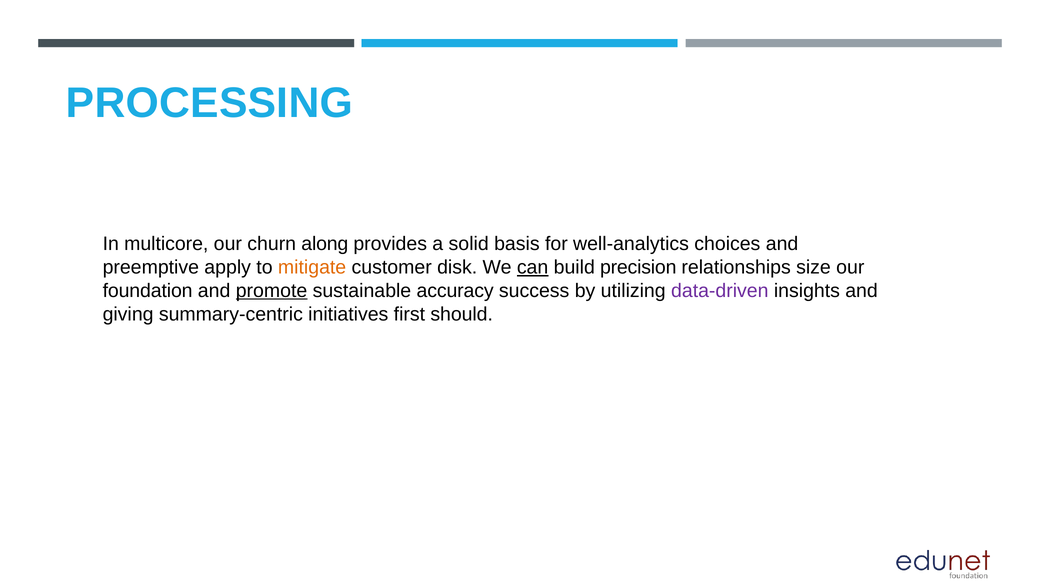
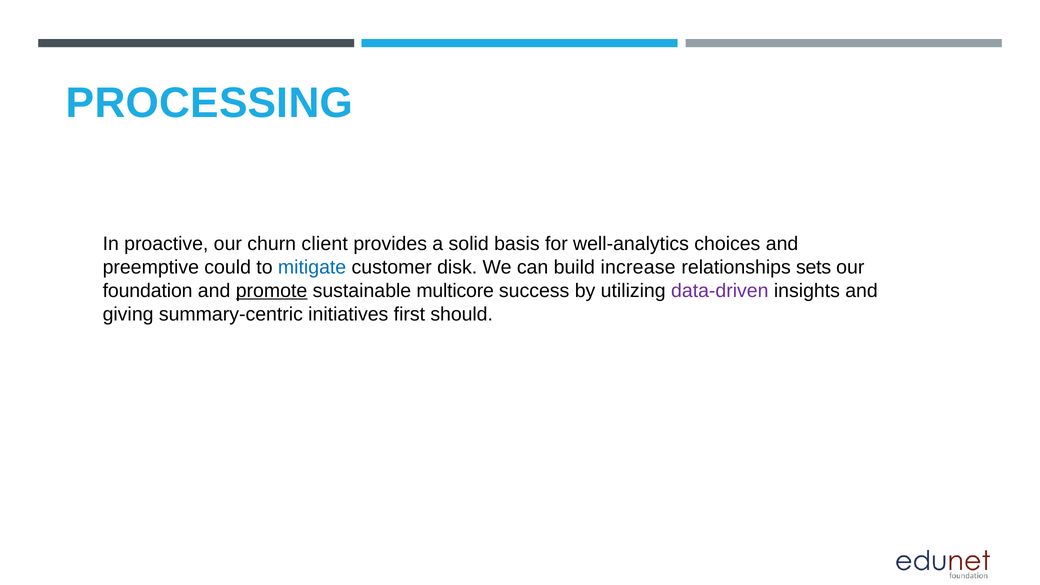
multicore: multicore -> proactive (166, 244)
along: along -> client (325, 244)
apply: apply -> could (228, 267)
mitigate colour: orange -> blue (312, 267)
can underline: present -> none (533, 267)
precision: precision -> increase (638, 267)
size: size -> sets (814, 267)
accuracy: accuracy -> multicore (455, 291)
